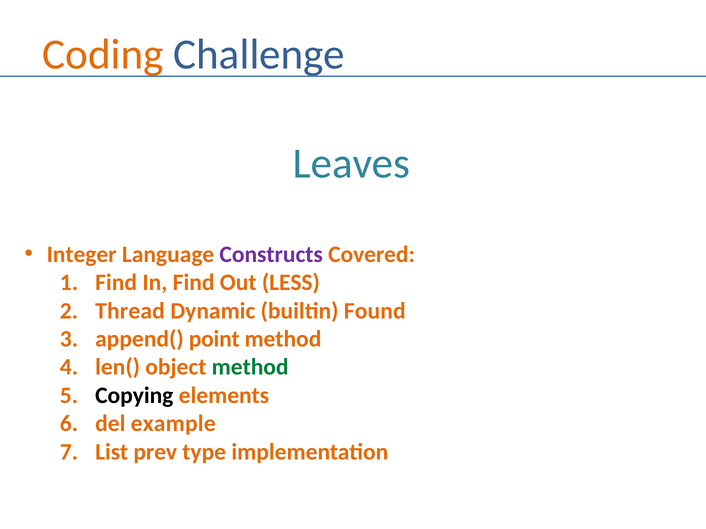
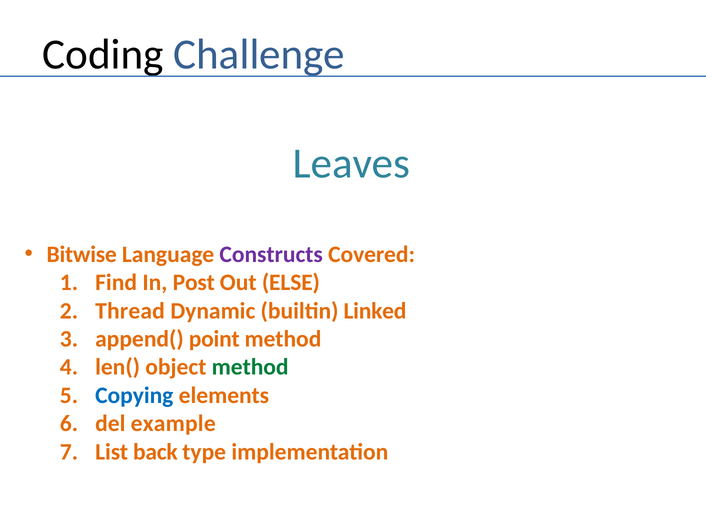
Coding colour: orange -> black (103, 55)
Integer: Integer -> Bitwise (82, 255)
In Find: Find -> Post (194, 283)
LESS: LESS -> ELSE (291, 283)
Found: Found -> Linked (375, 311)
Copying colour: black -> blue (134, 396)
prev: prev -> back (155, 452)
